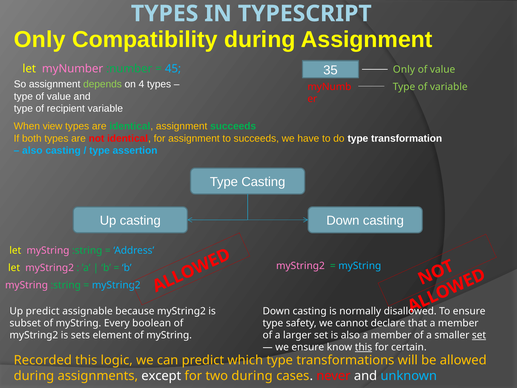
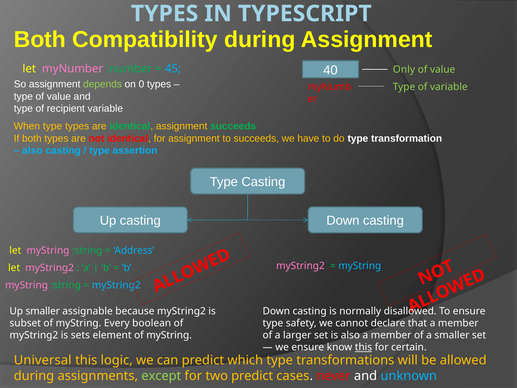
Only: Only -> Both (40, 39)
35: 35 -> 40 (330, 70)
4: 4 -> 0 (141, 84)
When view: view -> type (52, 126)
Up predict: predict -> smaller (43, 311)
set underline: present -> none (479, 335)
Recorded: Recorded -> Universal (43, 360)
except colour: white -> light green (161, 376)
two during: during -> predict (252, 376)
